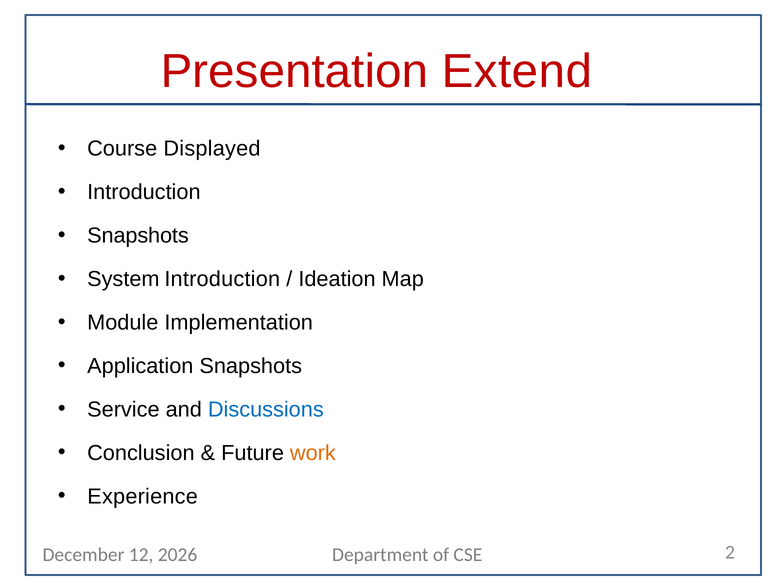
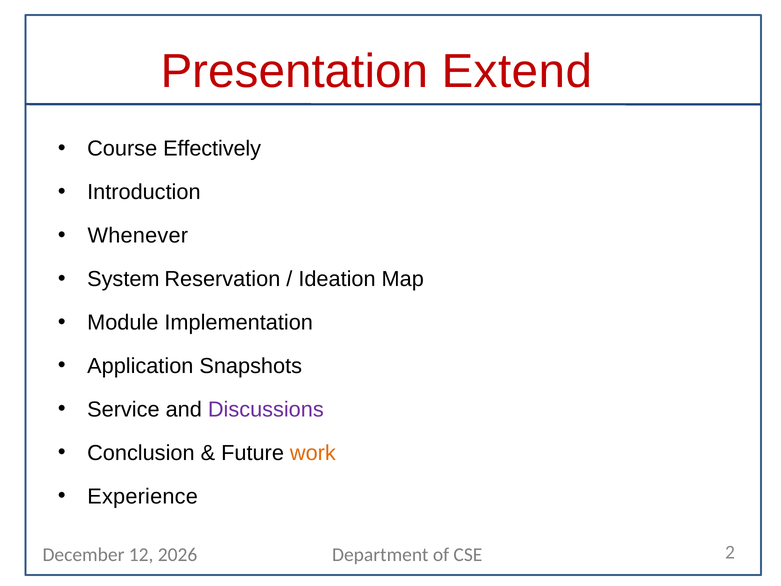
Displayed: Displayed -> Effectively (212, 149)
Snapshots: Snapshots -> Whenever (138, 236)
System Introduction: Introduction -> Reservation (222, 279)
Discussions colour: blue -> purple (266, 409)
